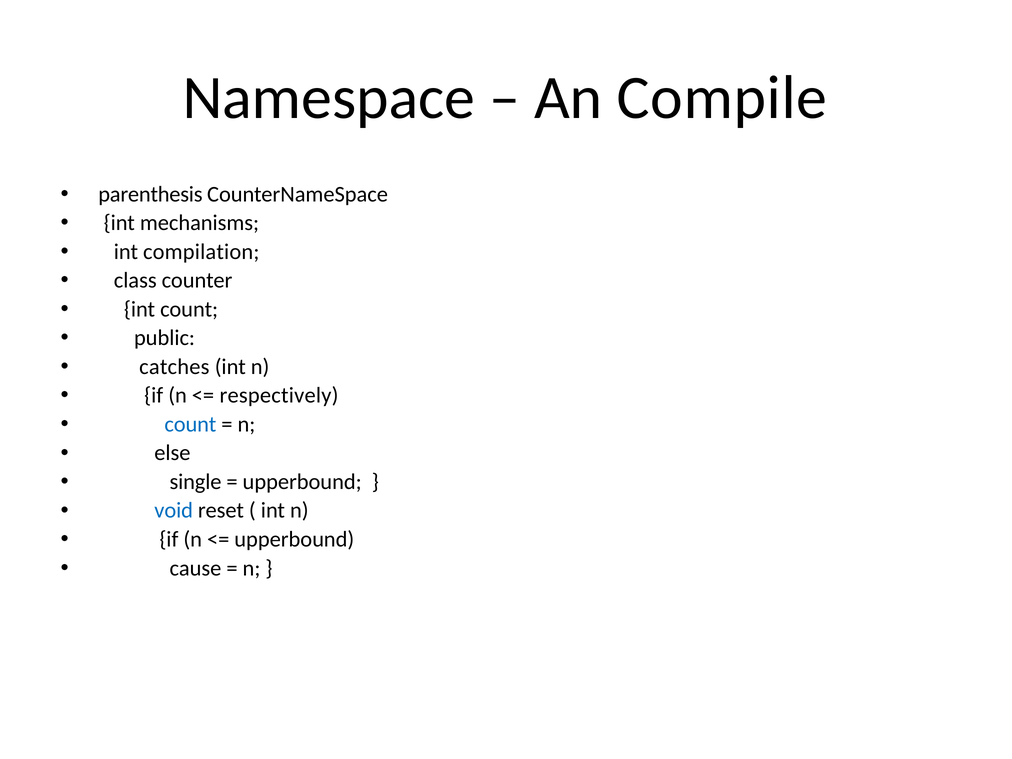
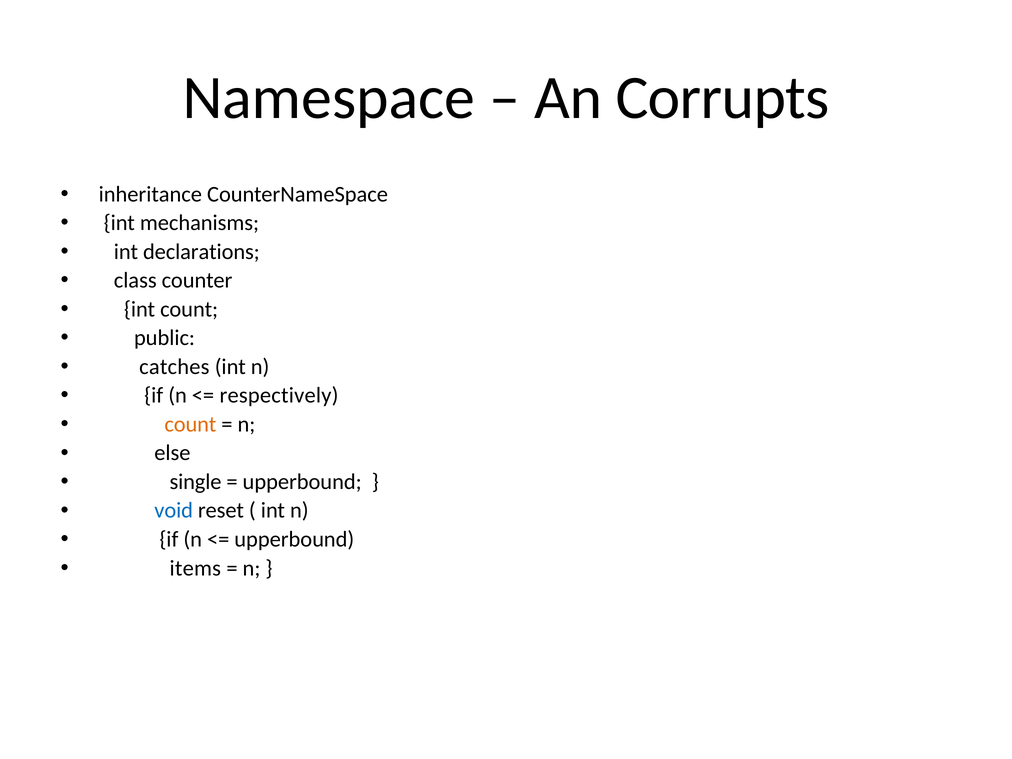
Compile: Compile -> Corrupts (723, 98)
parenthesis: parenthesis -> inheritance (150, 194)
compilation: compilation -> declarations (201, 252)
count colour: blue -> orange (190, 424)
cause: cause -> items (195, 568)
